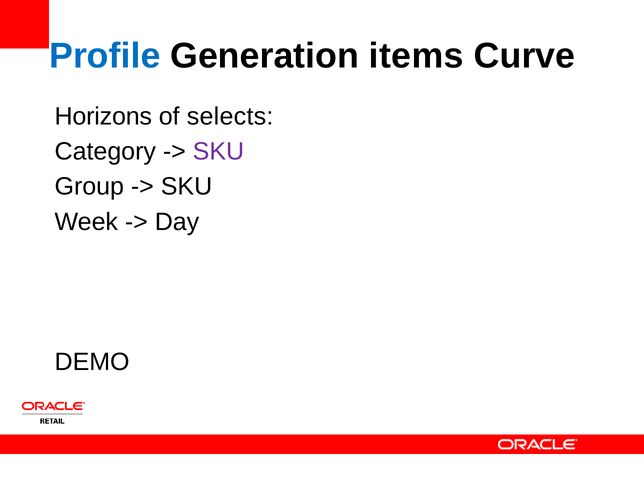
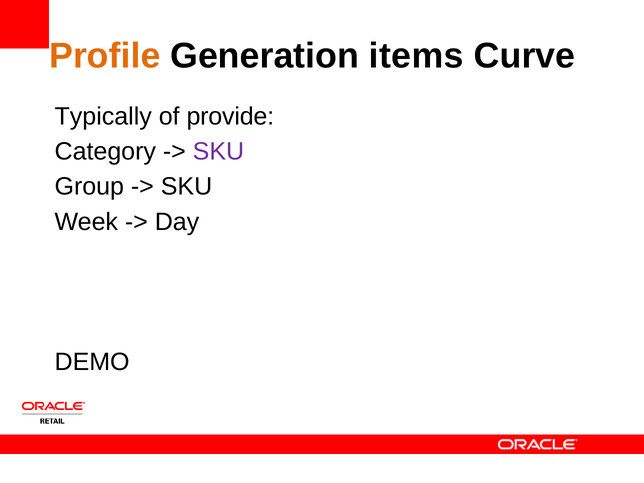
Profile colour: blue -> orange (105, 56)
Horizons: Horizons -> Typically (103, 117)
selects: selects -> provide (230, 117)
